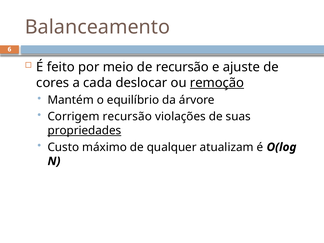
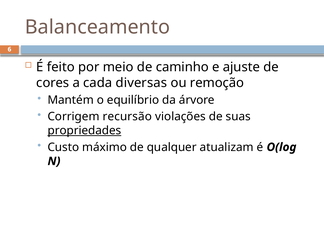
de recursão: recursão -> caminho (182, 67)
deslocar: deslocar -> diversas (141, 83)
remoção underline: present -> none (217, 83)
